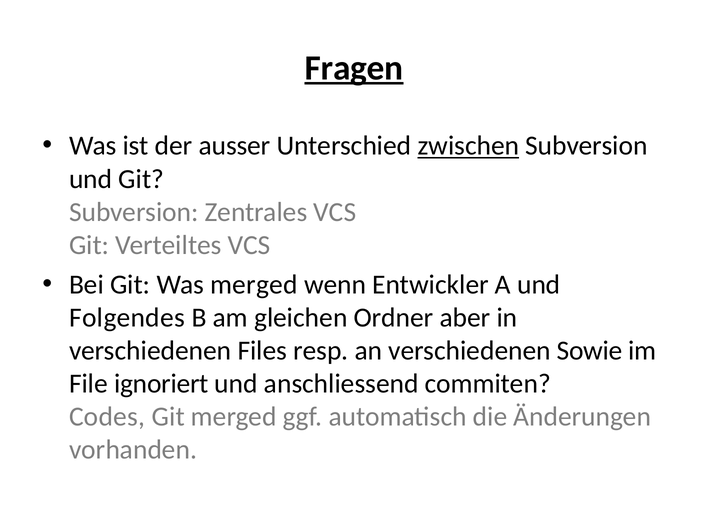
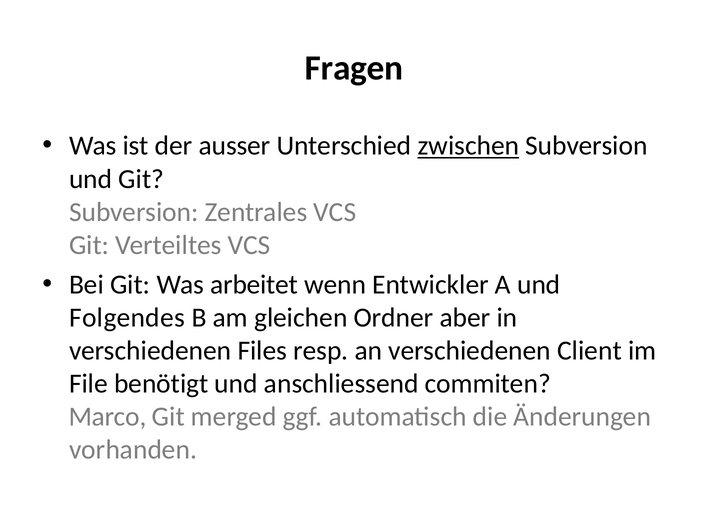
Fragen underline: present -> none (354, 68)
Was merged: merged -> arbeitet (254, 284)
Sowie: Sowie -> Client (589, 351)
ignoriert: ignoriert -> benötigt (161, 384)
Codes: Codes -> Marco (107, 417)
